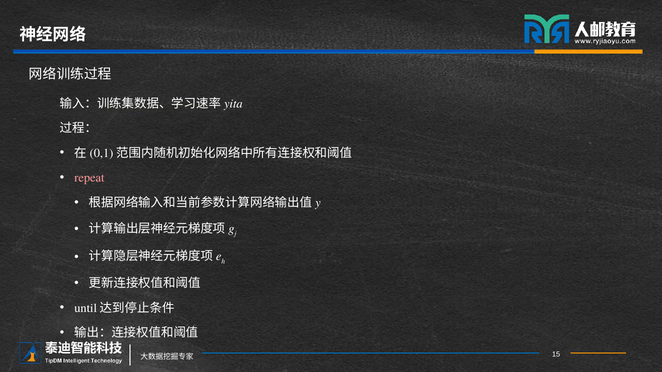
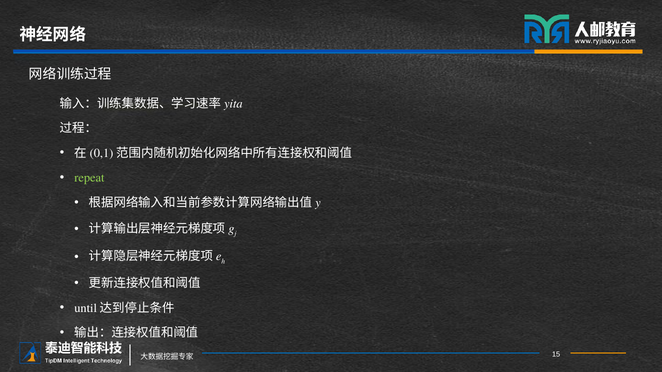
repeat colour: pink -> light green (89, 178)
